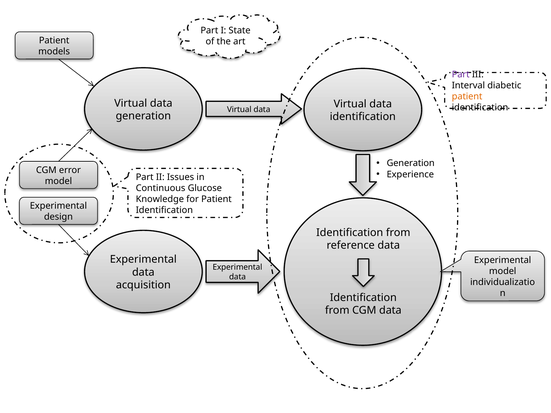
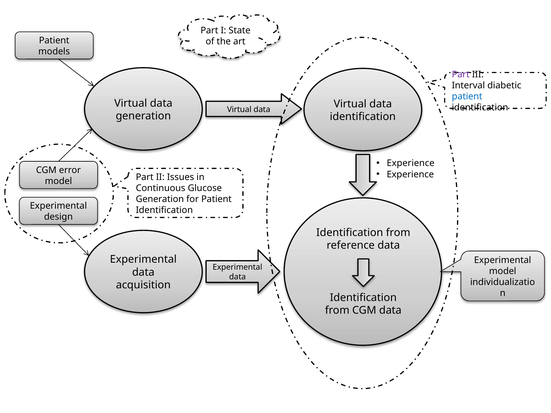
patient colour: orange -> blue (467, 97)
Generation: Generation -> Experience (411, 163)
Knowledge: Knowledge -> Generation (160, 199)
